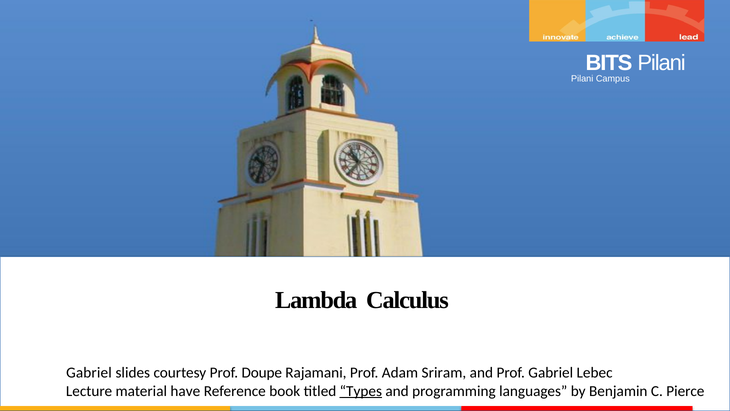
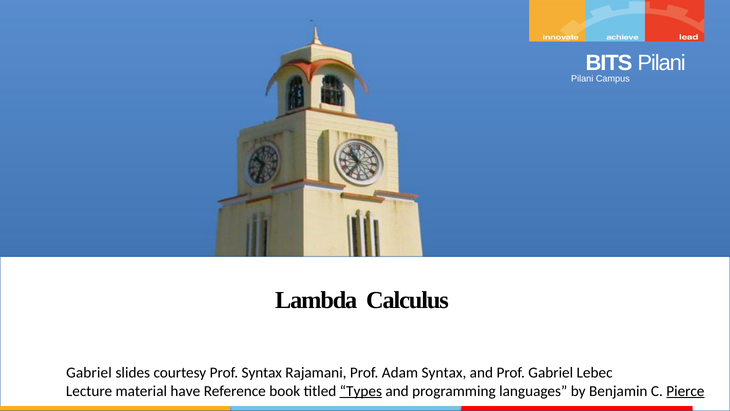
Prof Doupe: Doupe -> Syntax (262, 373)
Adam Sriram: Sriram -> Syntax (444, 373)
Pierce underline: none -> present (685, 391)
